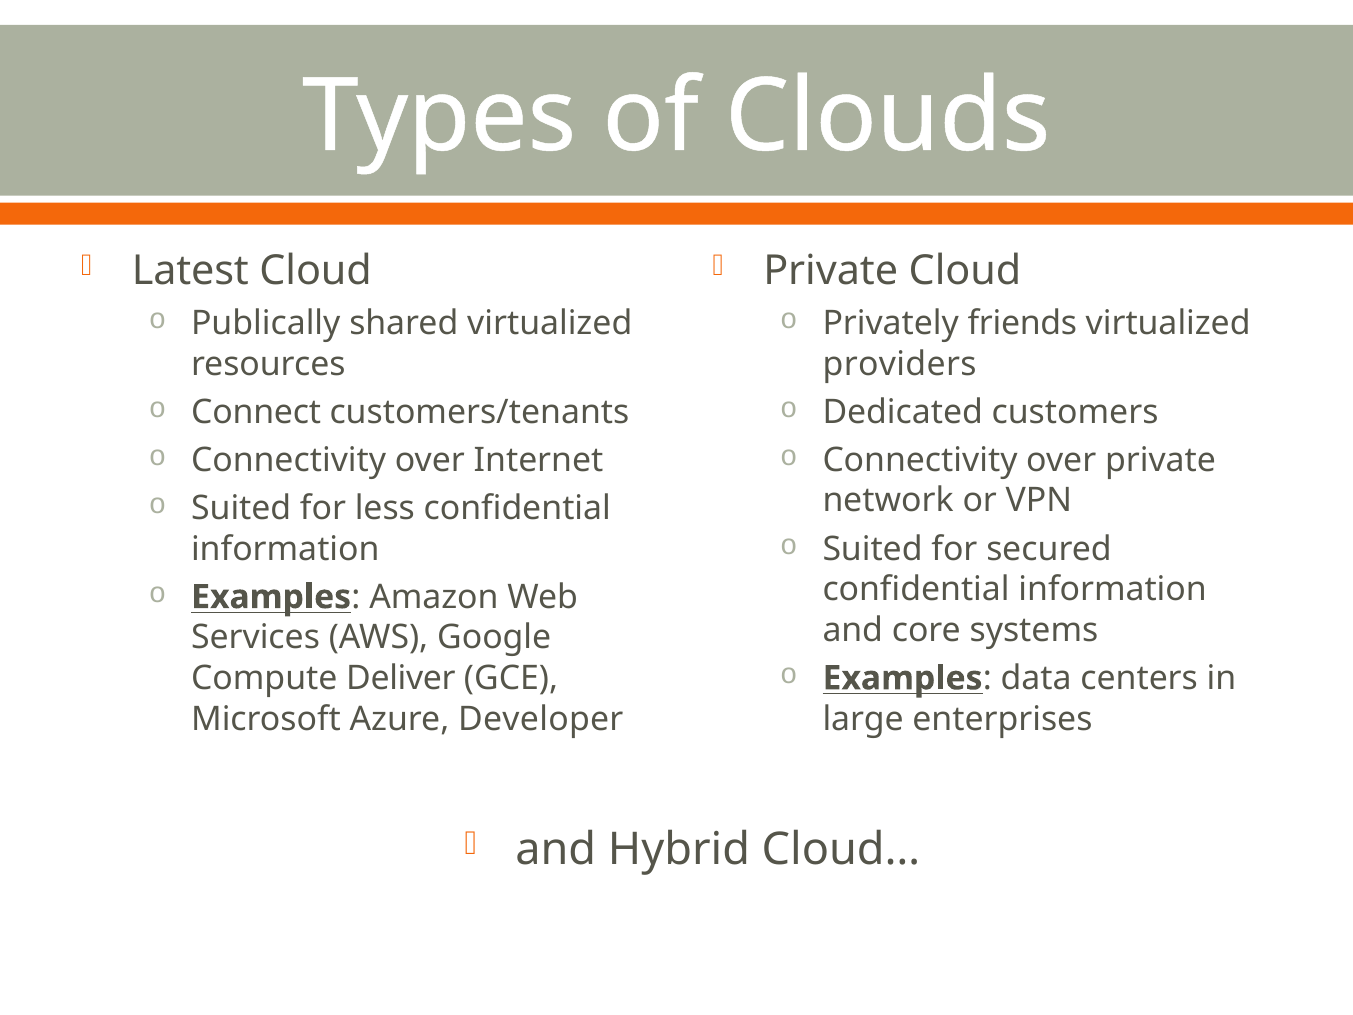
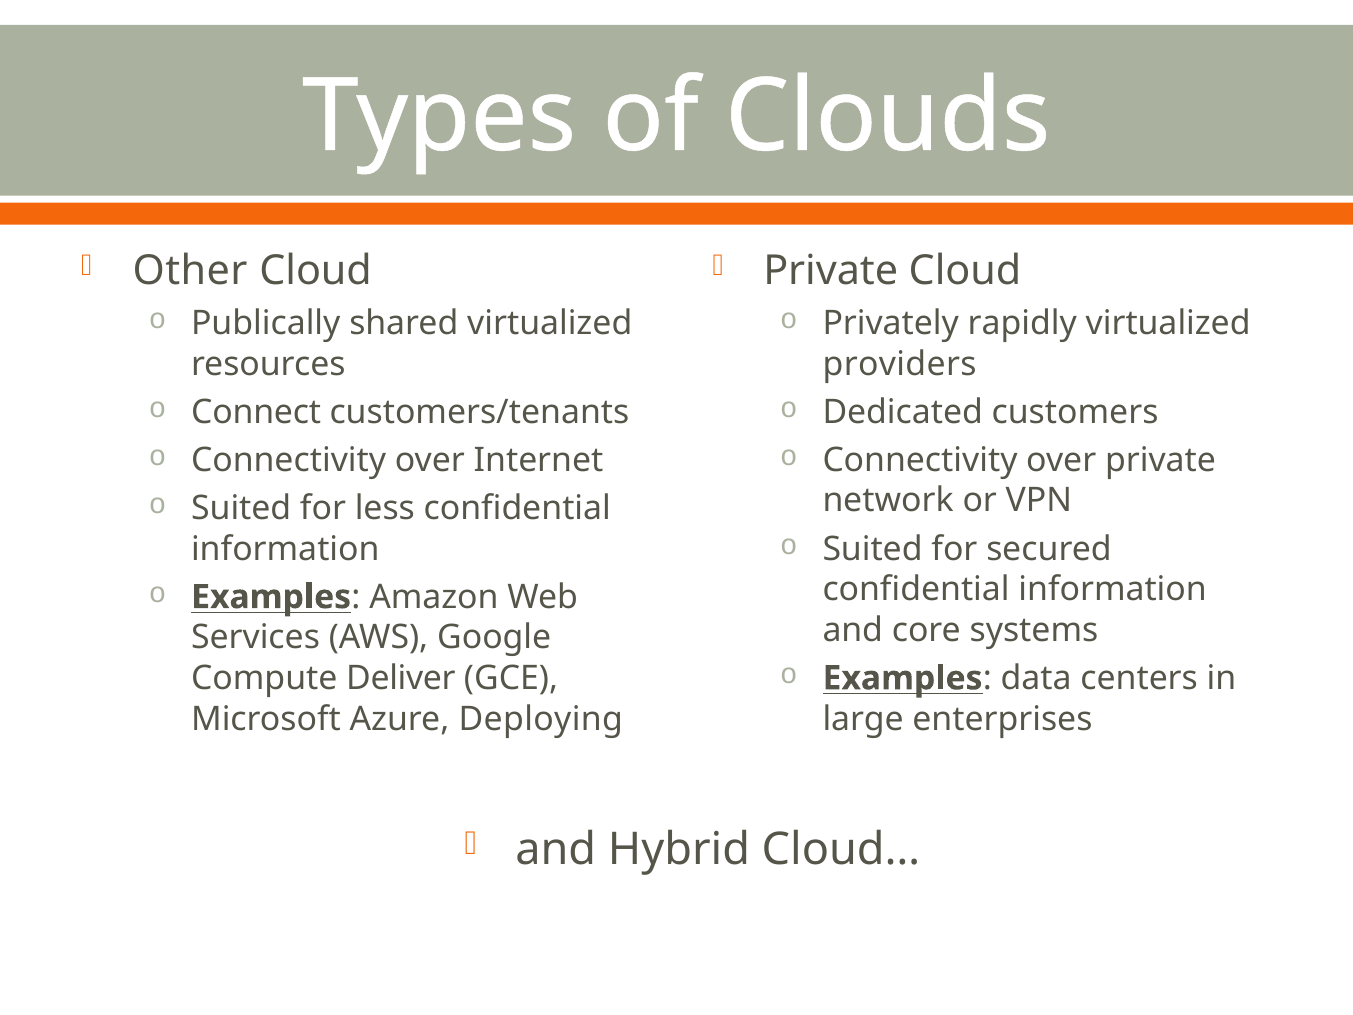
Latest: Latest -> Other (190, 271)
friends: friends -> rapidly (1022, 323)
Developer: Developer -> Deploying (541, 719)
